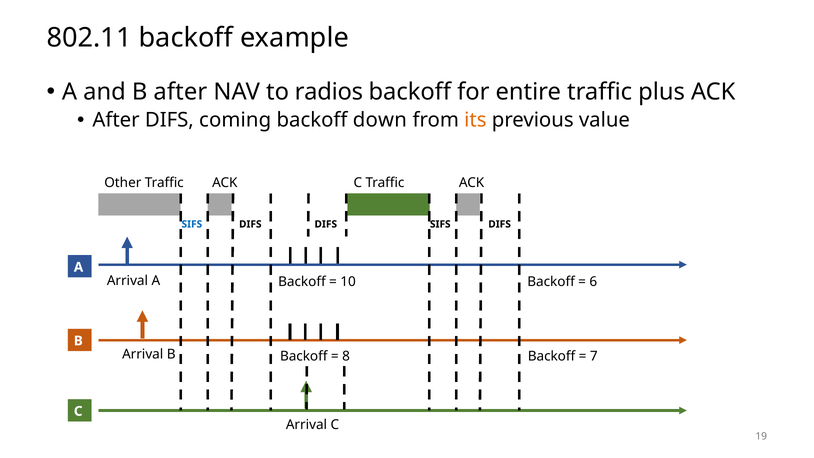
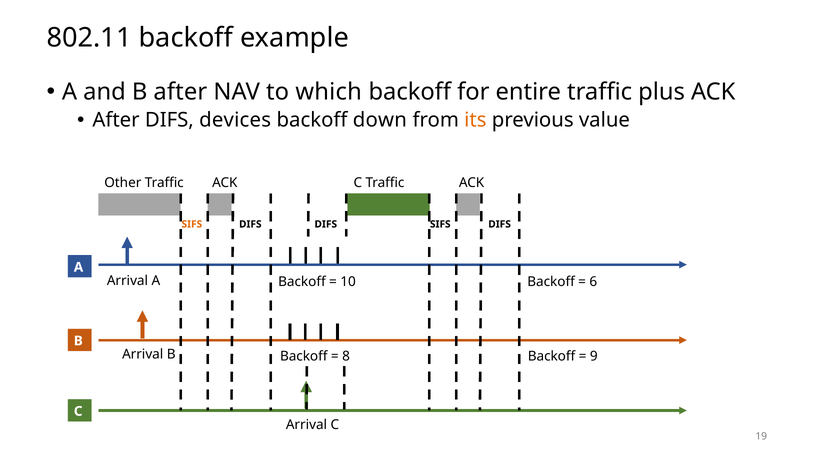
radios: radios -> which (329, 92)
coming: coming -> devices (235, 120)
SIFS colour: blue -> orange (192, 224)
7: 7 -> 9 (594, 356)
